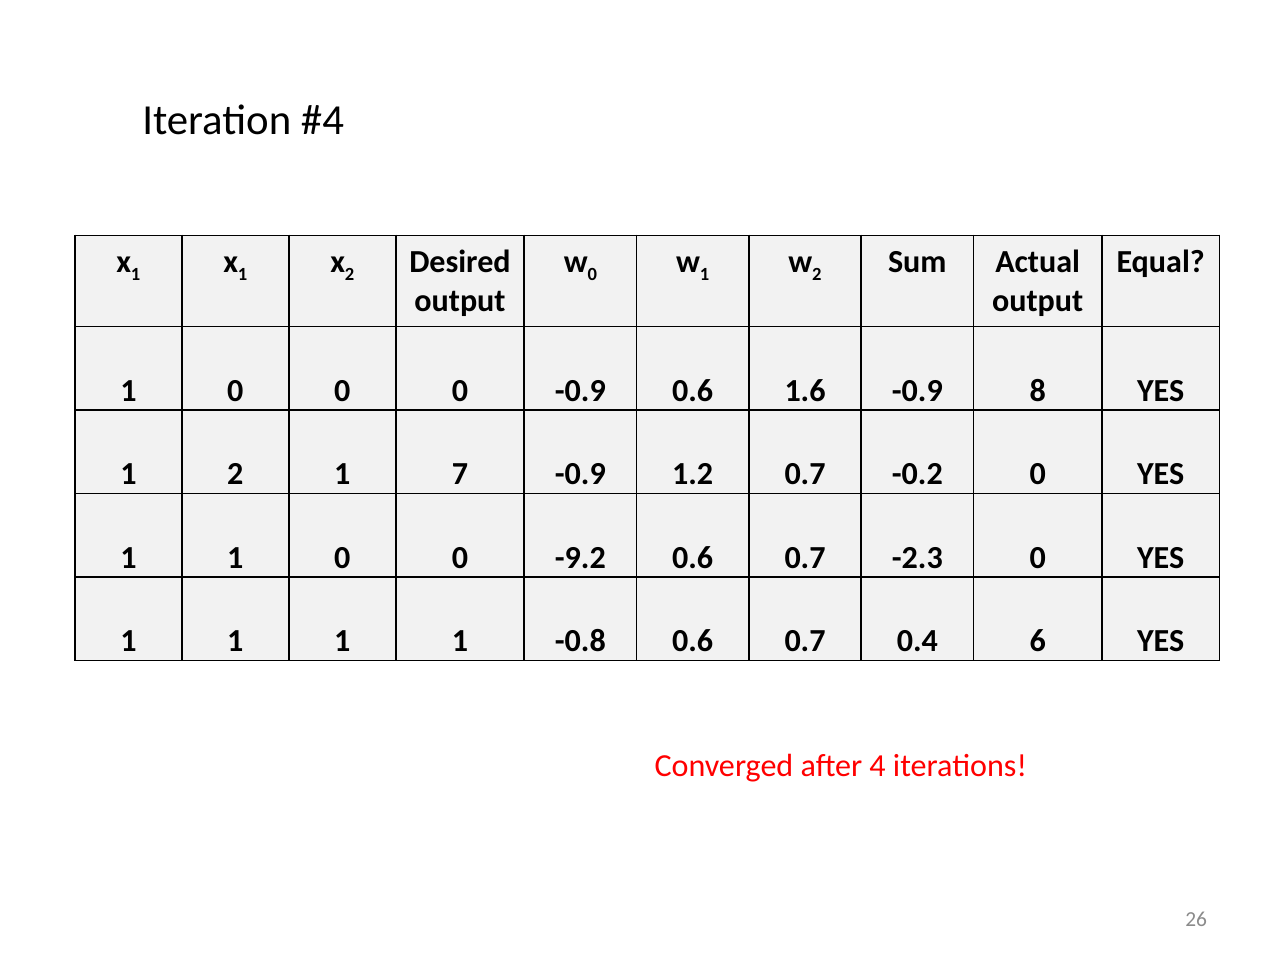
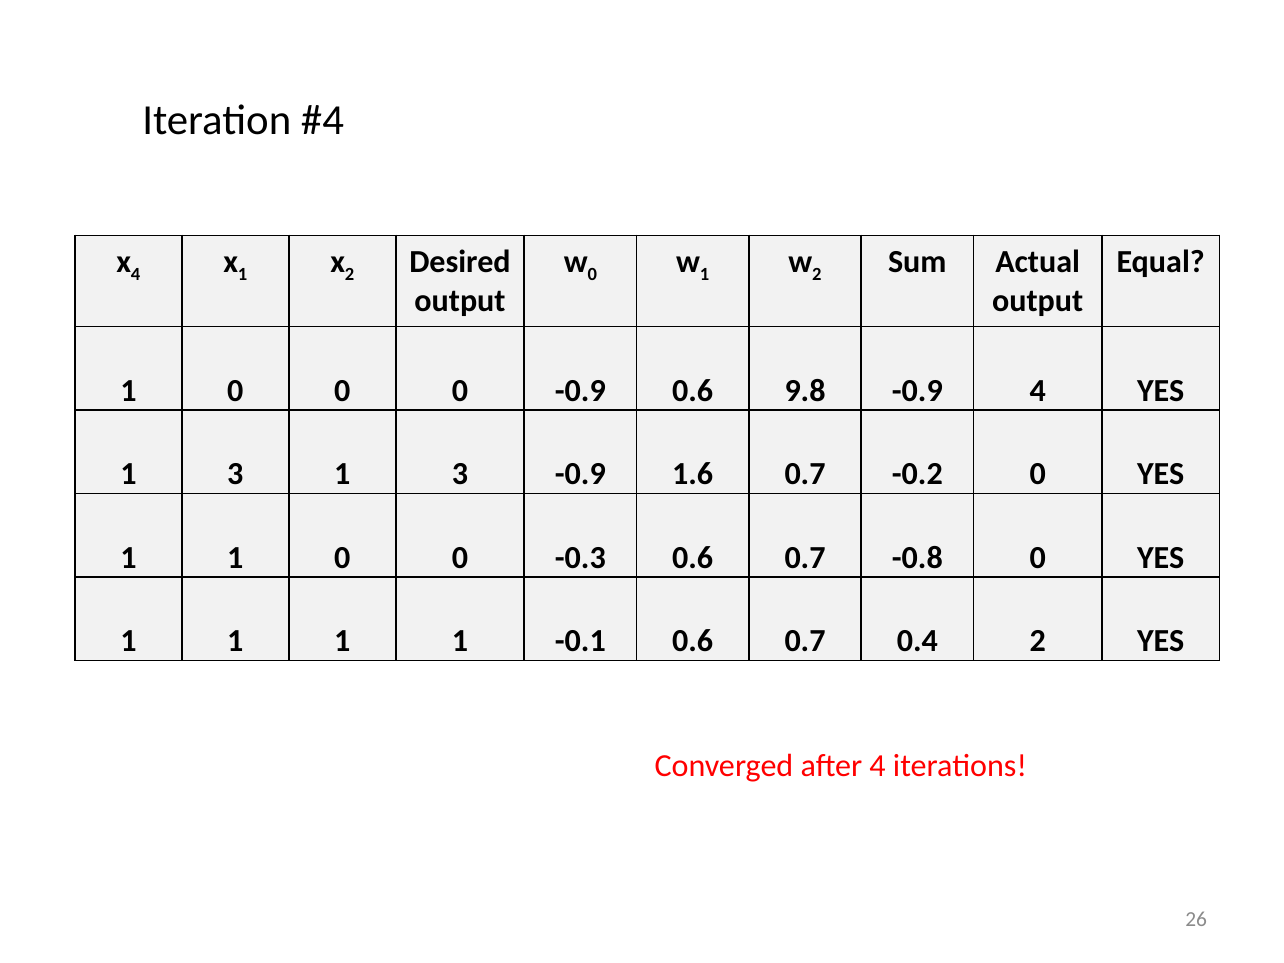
1: 1 -> 4 (136, 274)
1.6: 1.6 -> 9.8 (805, 391)
-0.9 8: 8 -> 4 (1038, 391)
2: 2 -> 3 (235, 474)
7: 7 -> 3 (460, 474)
1.2: 1.2 -> 1.6 (693, 474)
-9.2: -9.2 -> -0.3 (580, 558)
-2.3: -2.3 -> -0.8 (917, 558)
-0.8: -0.8 -> -0.1 (580, 641)
0.4 6: 6 -> 2 (1038, 641)
